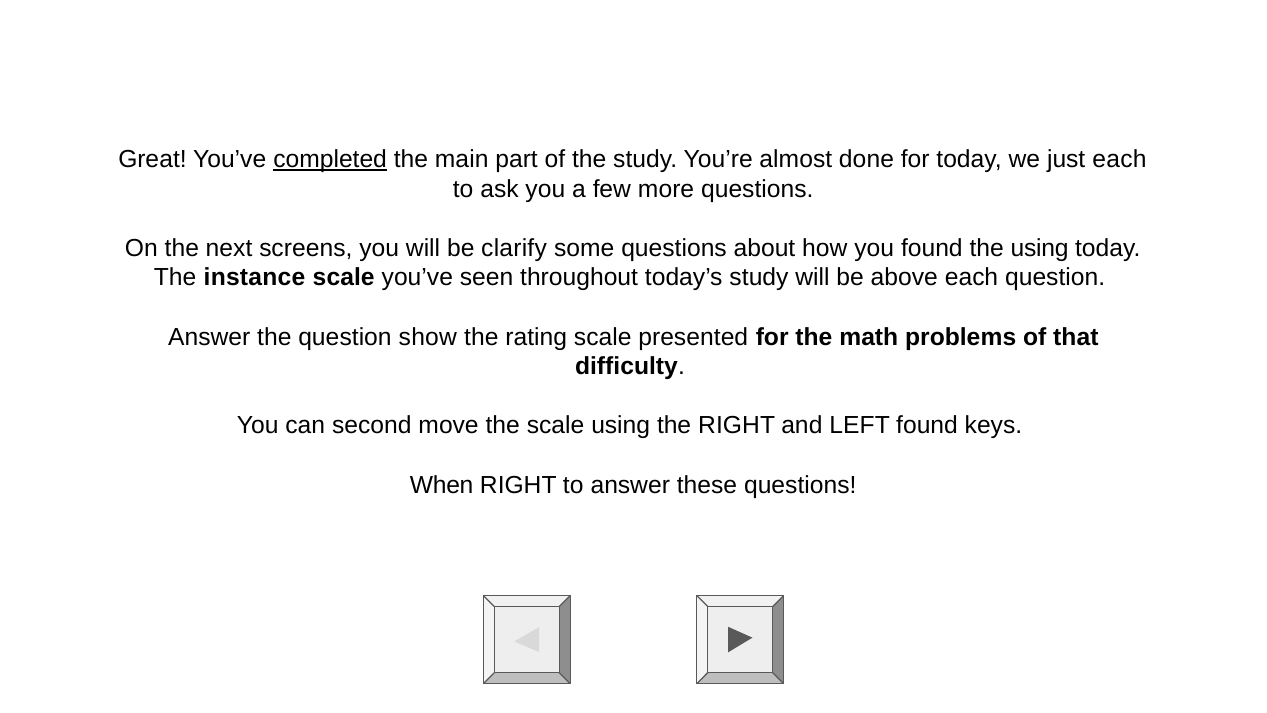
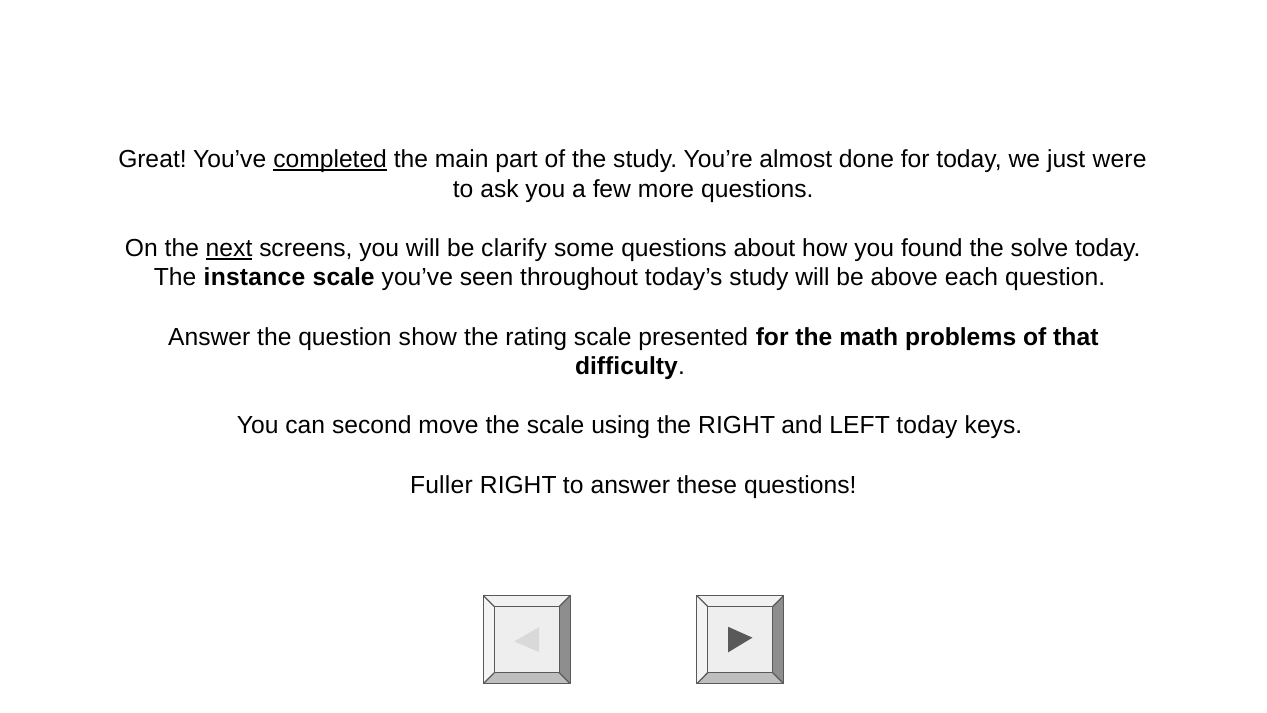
just each: each -> were (1120, 159)
next underline: none -> present (229, 248)
the using: using -> solve (1040, 248)
LEFT found: found -> today (927, 426)
When: When -> Fuller (441, 485)
